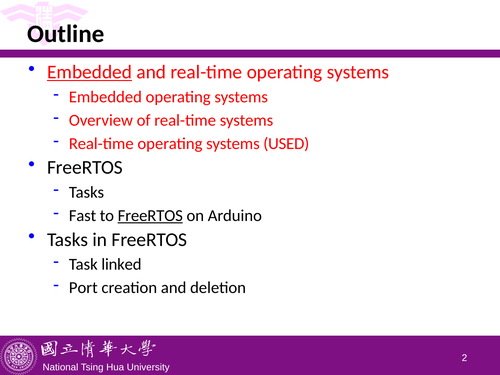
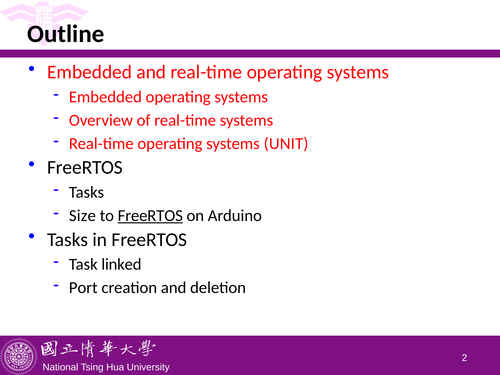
Embedded underline: present -> none (90, 72)
USED: USED -> UNIT (286, 144)
Fast: Fast -> Size (82, 216)
